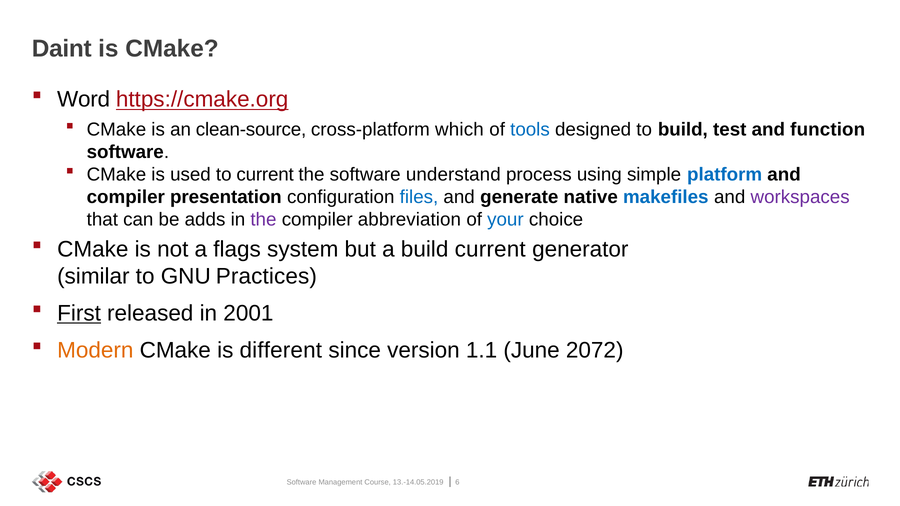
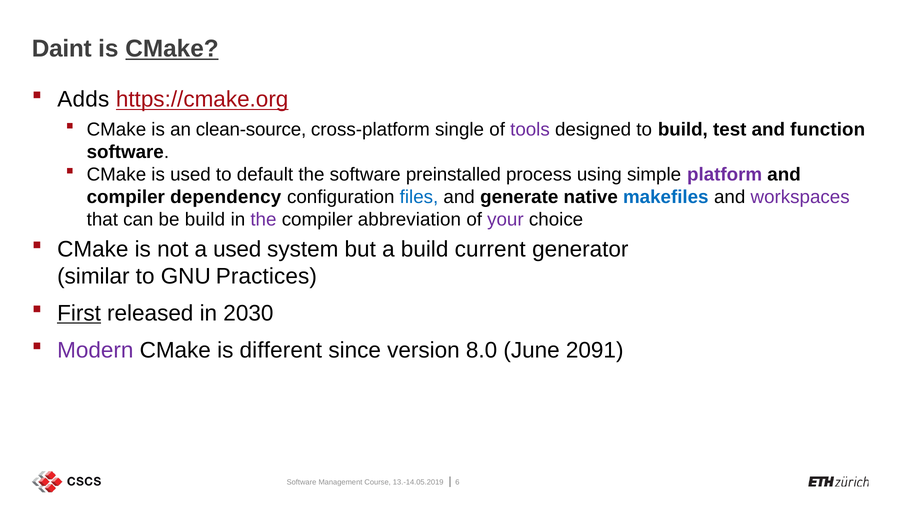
CMake underline: none -> present (172, 49)
Word: Word -> Adds (83, 100)
which: which -> single (460, 130)
tools colour: blue -> purple (530, 130)
to current: current -> default (265, 175)
understand: understand -> preinstalled (453, 175)
platform colour: blue -> purple (725, 175)
presentation: presentation -> dependency (226, 197)
be adds: adds -> build (205, 220)
your colour: blue -> purple (505, 220)
a flags: flags -> used (237, 249)
2001: 2001 -> 2030 (248, 314)
Modern colour: orange -> purple (95, 351)
1.1: 1.1 -> 8.0 (482, 351)
2072: 2072 -> 2091 (595, 351)
